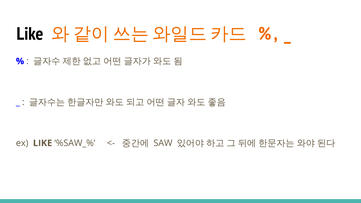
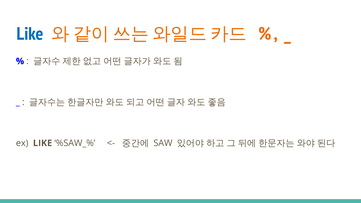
Like colour: black -> blue (30, 34)
